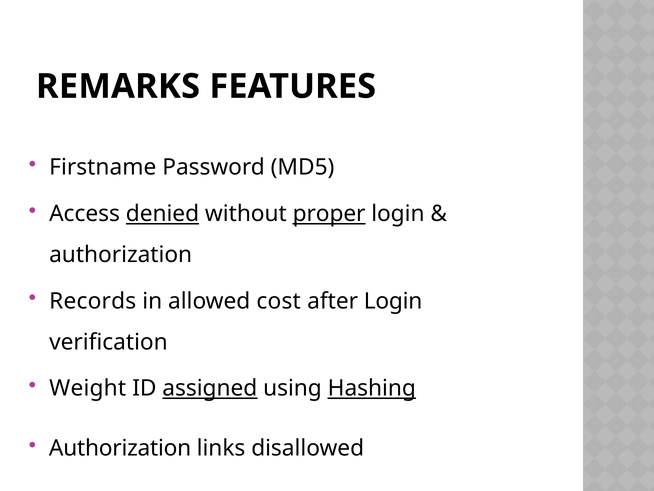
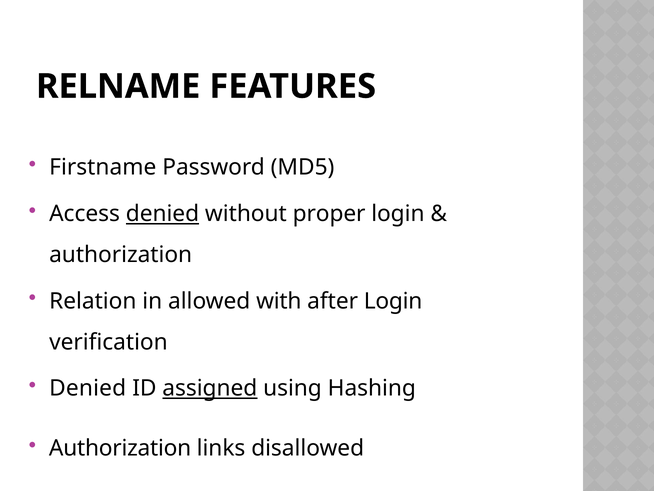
REMARKS: REMARKS -> RELNAME (118, 86)
proper underline: present -> none (329, 214)
Records: Records -> Relation (93, 301)
cost: cost -> with (279, 301)
Weight: Weight -> Denied (88, 388)
Hashing underline: present -> none (372, 388)
